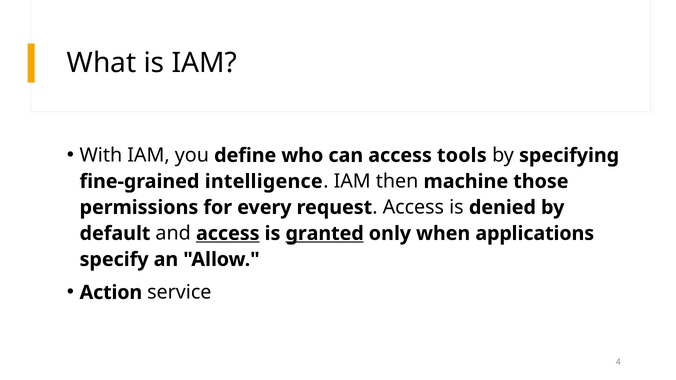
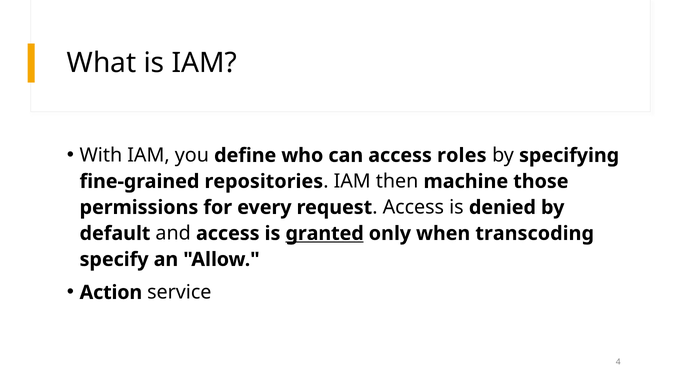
tools: tools -> roles (462, 155)
intelligence: intelligence -> repositories (264, 182)
access underline: present -> none (228, 234)
applications: applications -> transcoding (535, 234)
